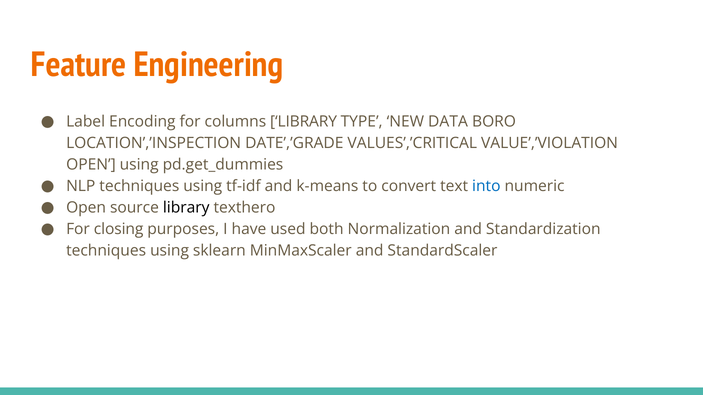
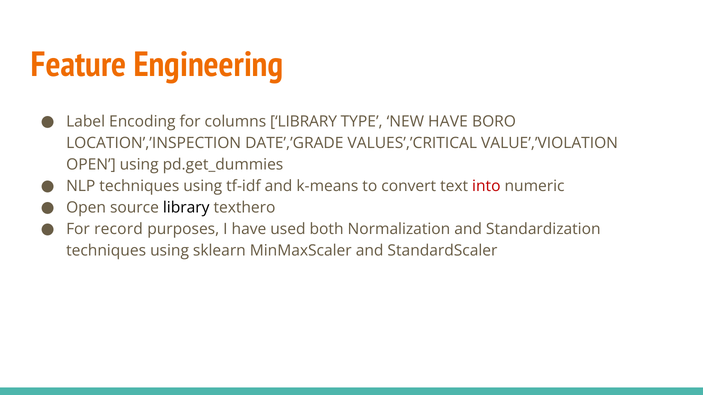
NEW DATA: DATA -> HAVE (448, 122)
into colour: blue -> red (486, 186)
closing: closing -> record (118, 229)
